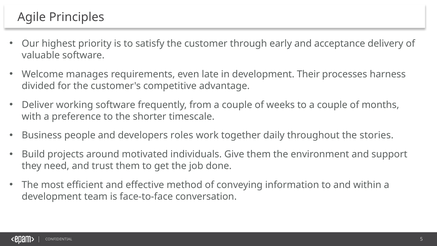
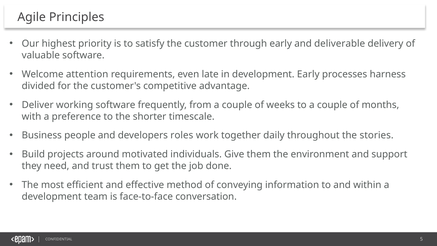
acceptance: acceptance -> deliverable (340, 44)
manages: manages -> attention (87, 74)
development Their: Their -> Early (308, 74)
